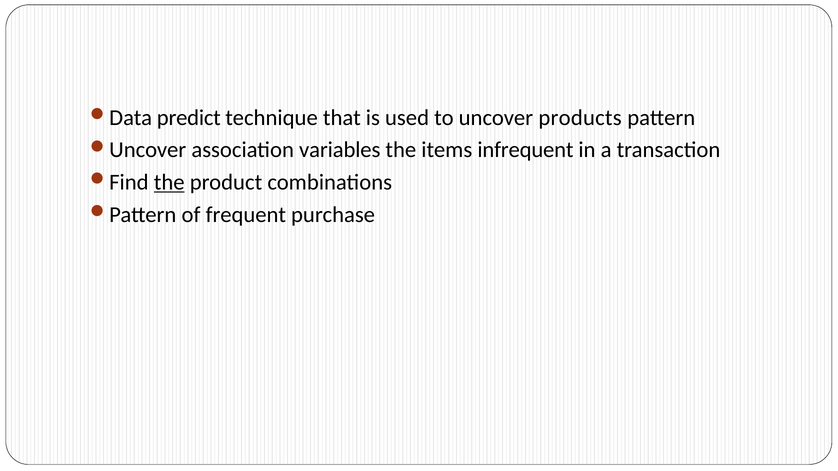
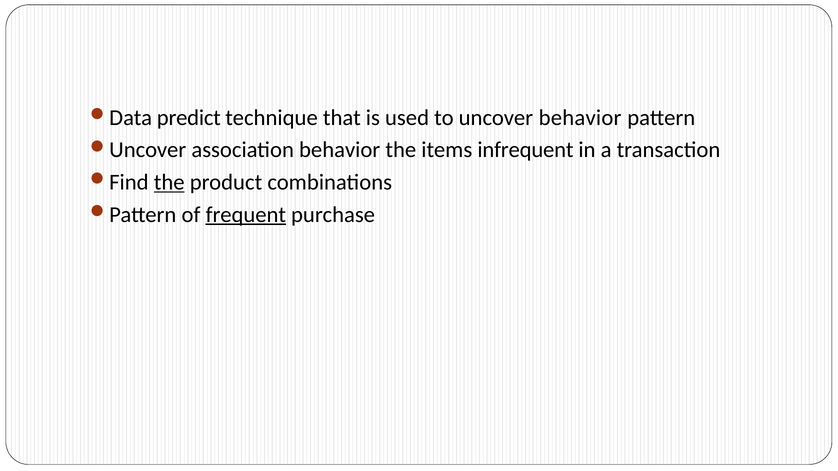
uncover products: products -> behavior (580, 118)
association variables: variables -> behavior (340, 150)
frequent underline: none -> present (246, 215)
